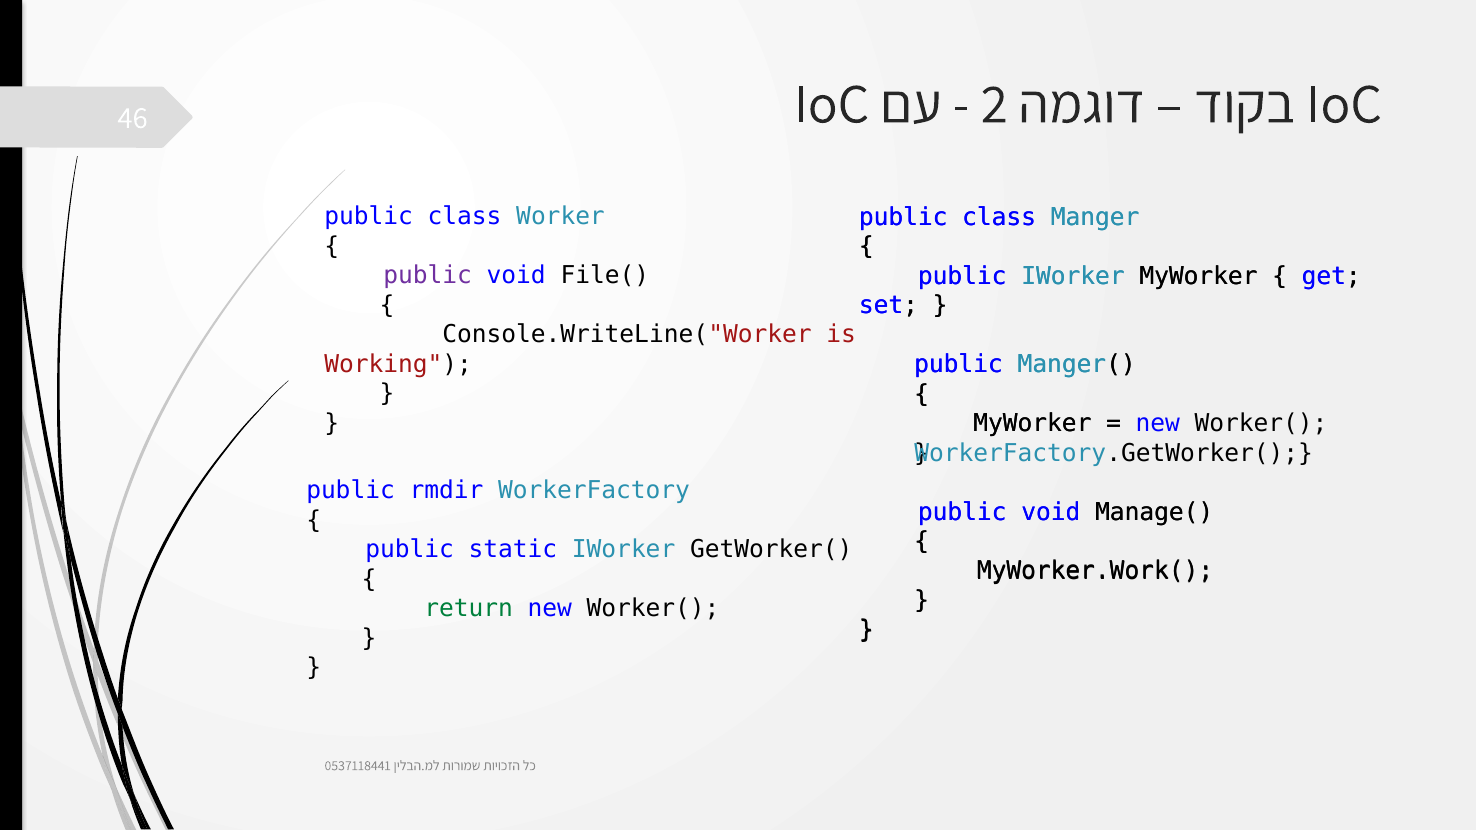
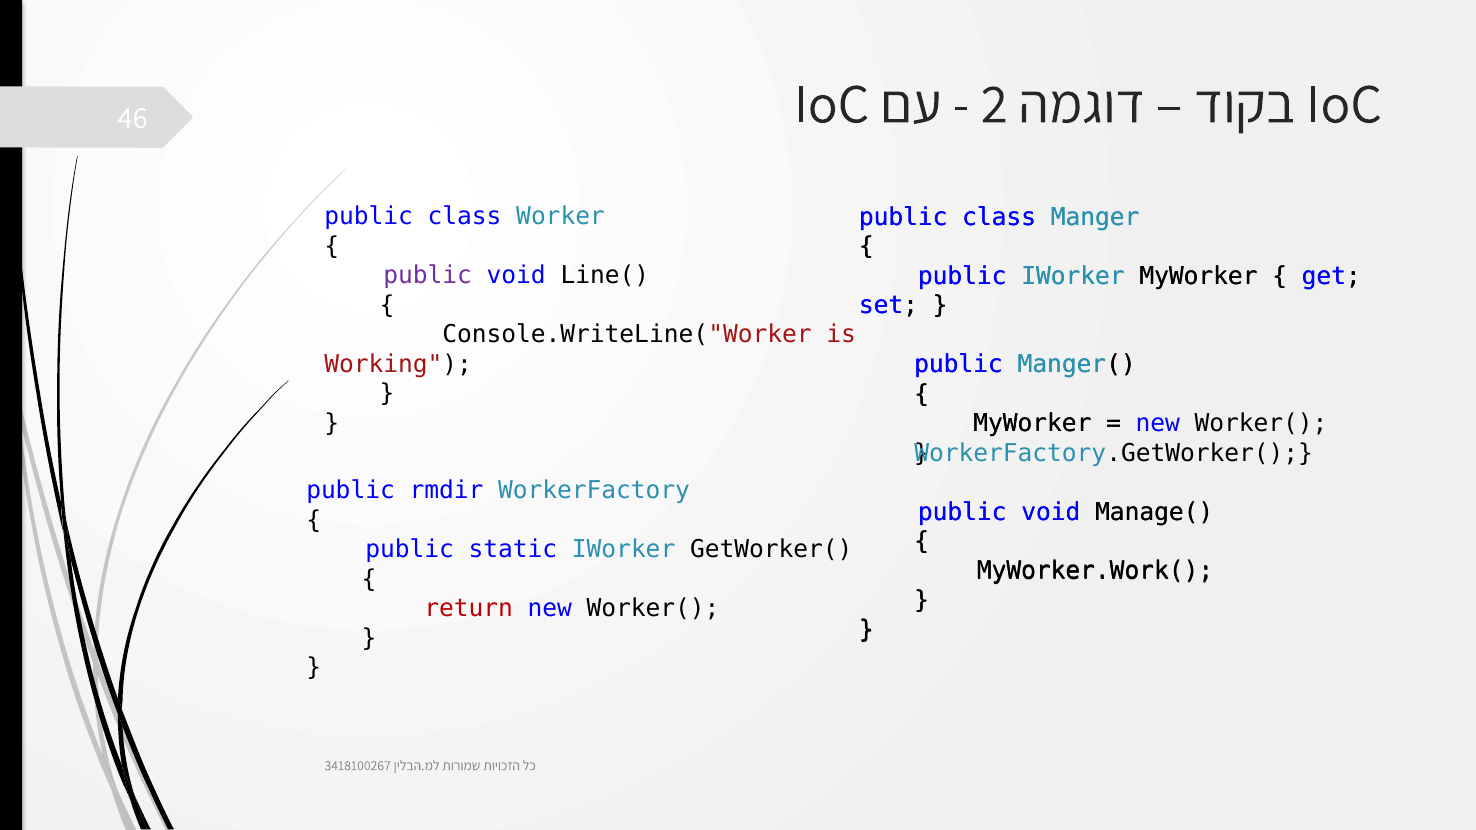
File(: File( -> Line( (605, 276)
return colour: green -> red (469, 609)
0537118441: 0537118441 -> 3418100267 (358, 766)
